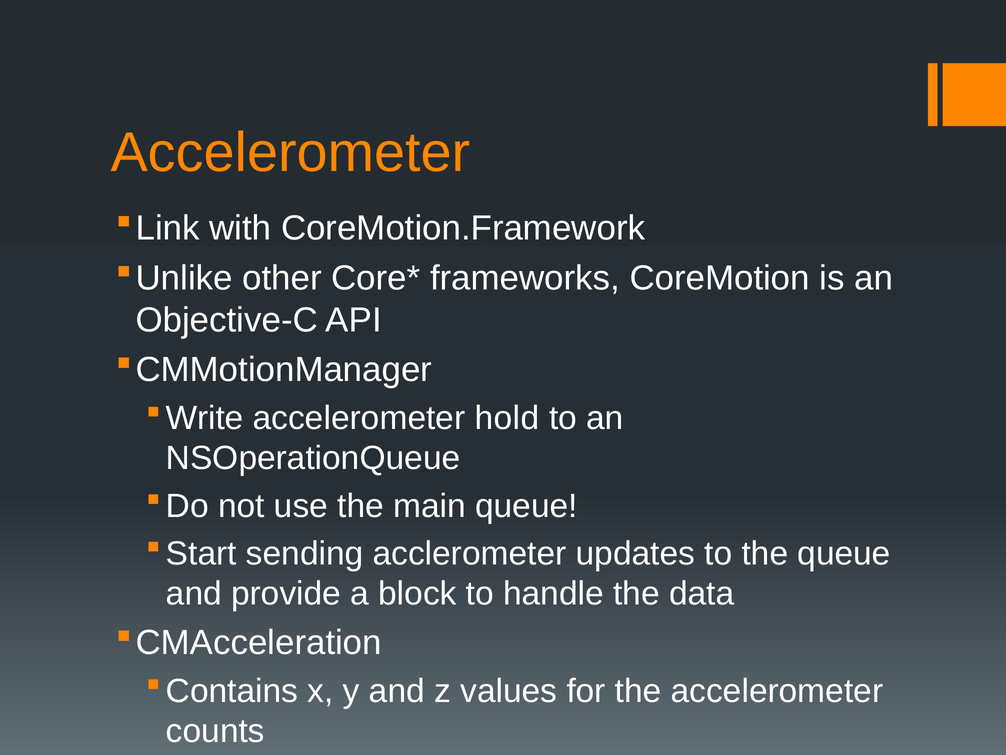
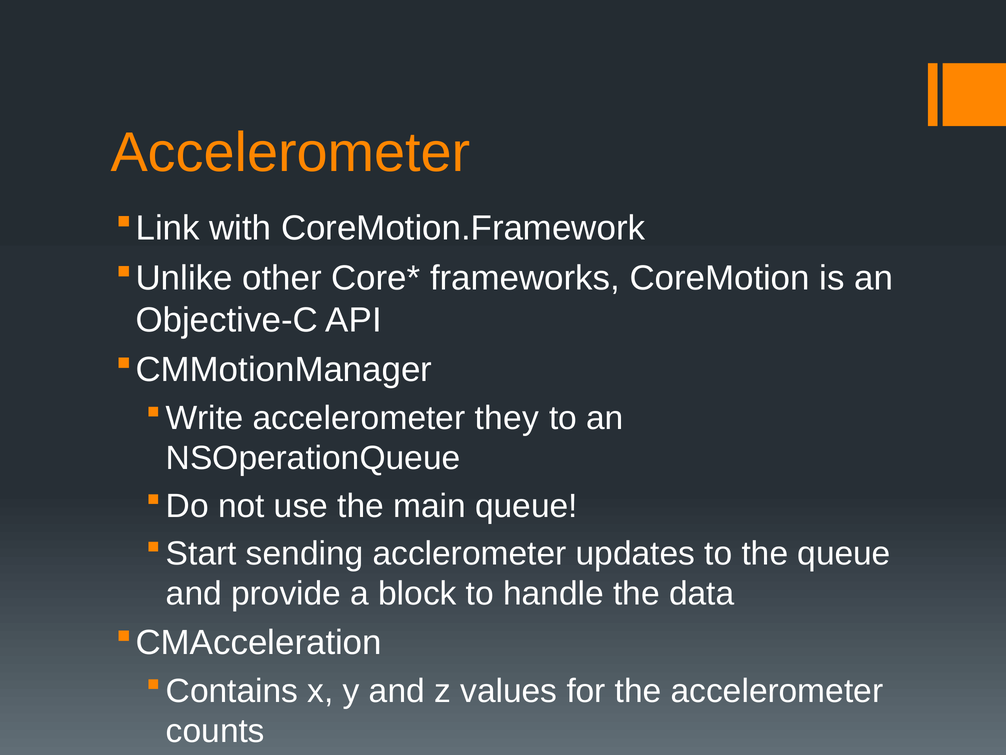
hold: hold -> they (507, 418)
